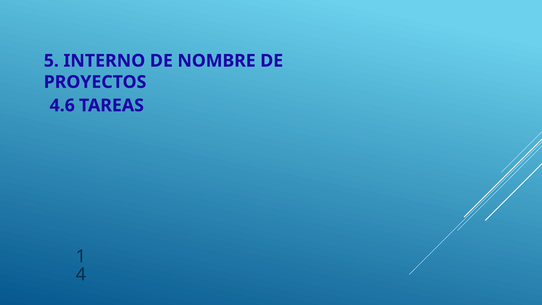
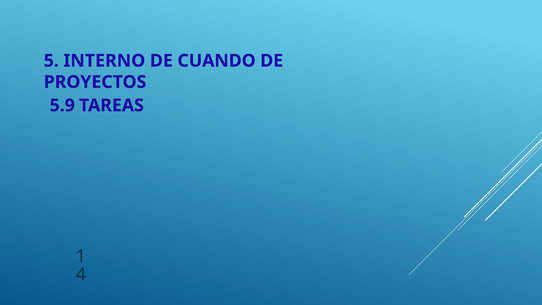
NOMBRE: NOMBRE -> CUANDO (217, 61)
4.6: 4.6 -> 5.9 (62, 105)
